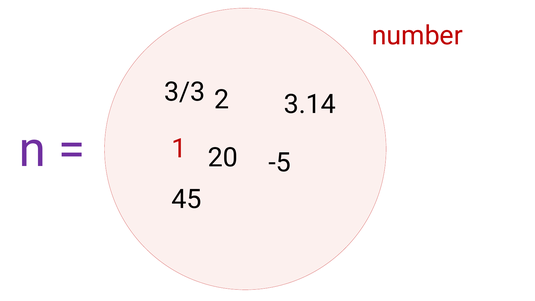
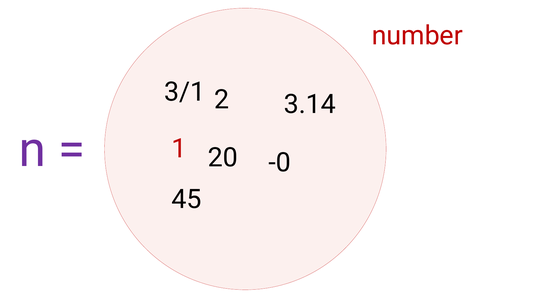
3/3: 3/3 -> 3/1 (185, 92)
-5: -5 -> -0 (280, 163)
